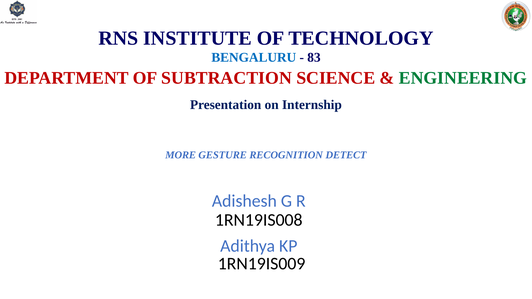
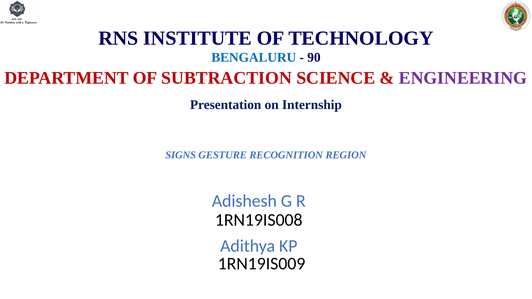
83: 83 -> 90 (314, 58)
ENGINEERING colour: green -> purple (463, 78)
MORE: MORE -> SIGNS (181, 155)
DETECT: DETECT -> REGION (346, 155)
